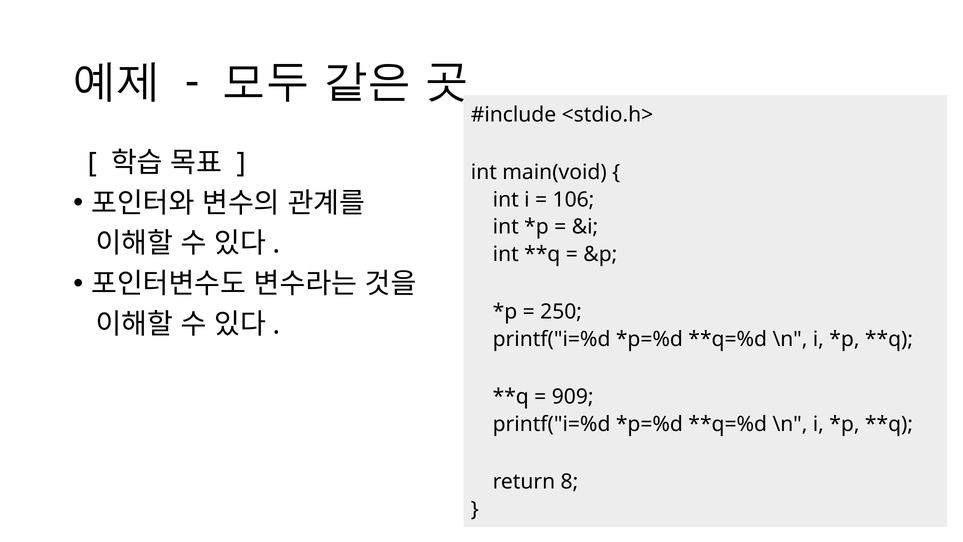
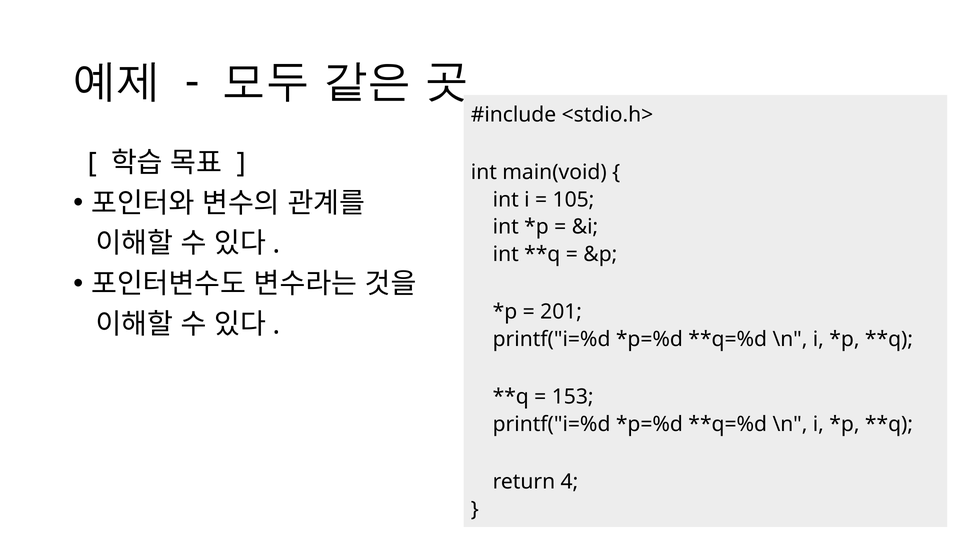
106: 106 -> 105 (574, 200)
250: 250 -> 201 (561, 312)
909: 909 -> 153 (573, 397)
8: 8 -> 4 (569, 482)
